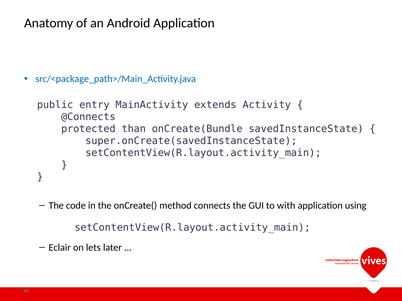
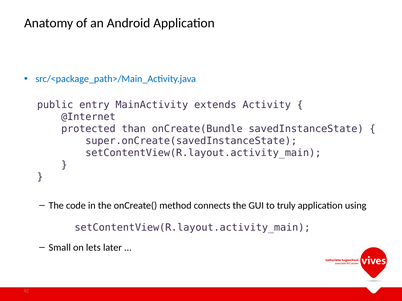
@Connects: @Connects -> @Internet (88, 117)
with: with -> truly (286, 206)
Eclair: Eclair -> Small (60, 248)
